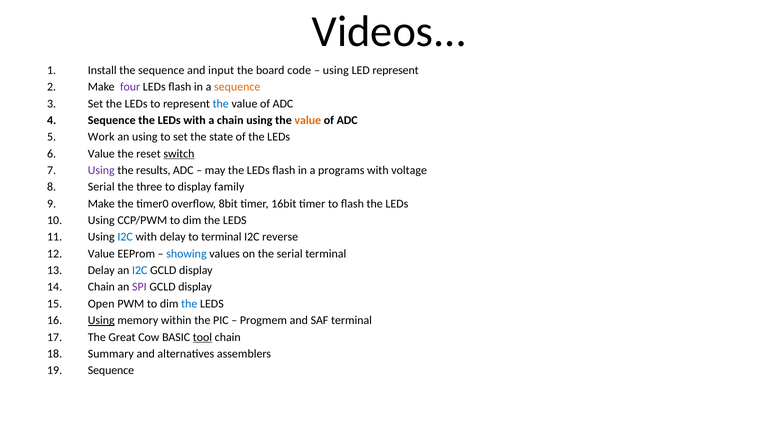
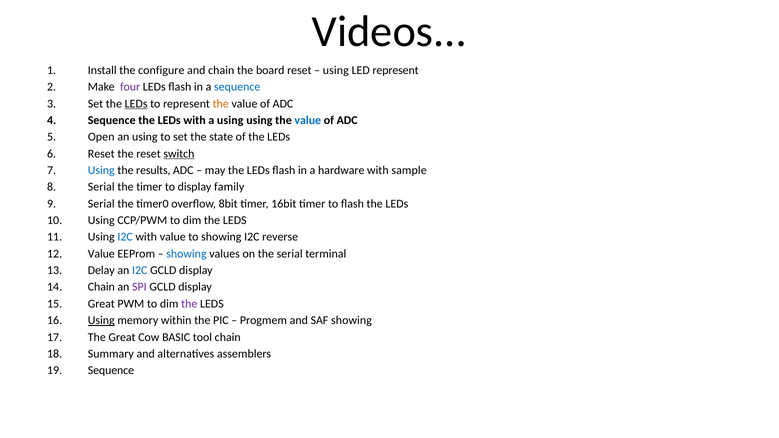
the sequence: sequence -> configure (161, 70)
and input: input -> chain (221, 70)
board code: code -> reset (299, 70)
sequence colour: orange -> blue (237, 87)
LEDs underline: none -> present (136, 104)
the colour: blue -> orange (221, 104)
a chain: chain -> using (230, 120)
value colour: orange -> blue (308, 120)
Work: Work -> Open (101, 137)
Value: Value -> Reset (101, 154)
Using colour: purple -> blue (101, 170)
programs: programs -> hardware (341, 170)
voltage: voltage -> sample (409, 170)
the three: three -> timer (149, 187)
Make: Make -> Serial (101, 204)
with delay: delay -> value (173, 237)
to terminal: terminal -> showing (221, 237)
Open: Open -> Great (101, 304)
the colour: blue -> purple (189, 304)
SAF terminal: terminal -> showing (351, 321)
tool underline: present -> none (202, 337)
